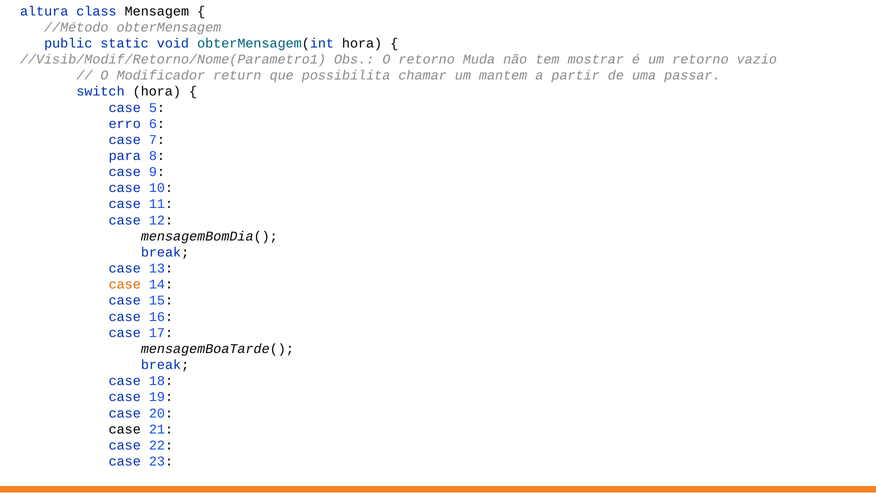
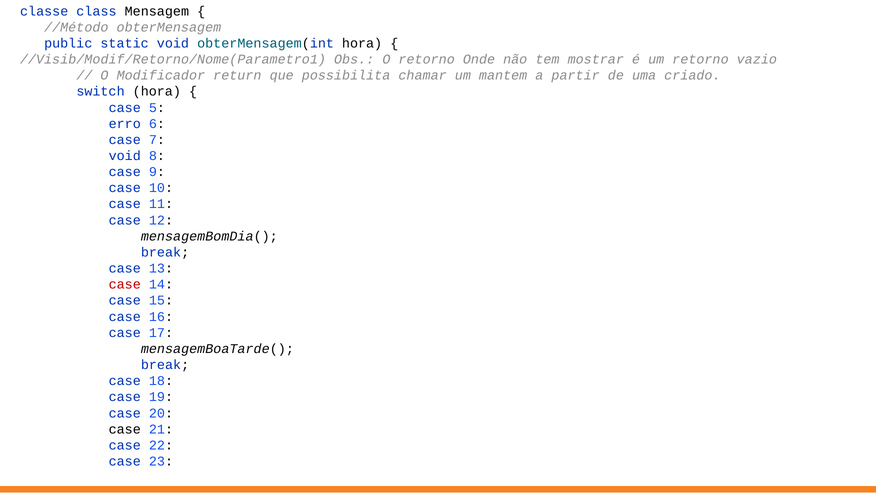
altura: altura -> classe (44, 11)
Muda: Muda -> Onde (479, 59)
passar: passar -> criado (692, 75)
para: para -> void (125, 156)
case colour: orange -> red (125, 284)
